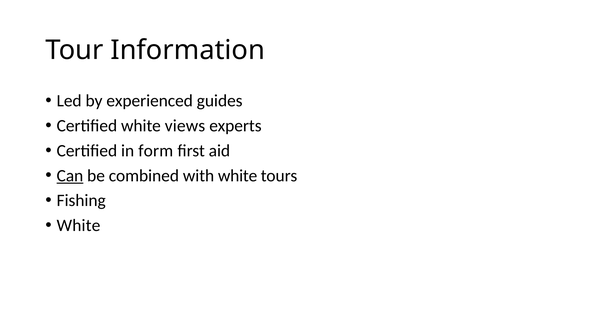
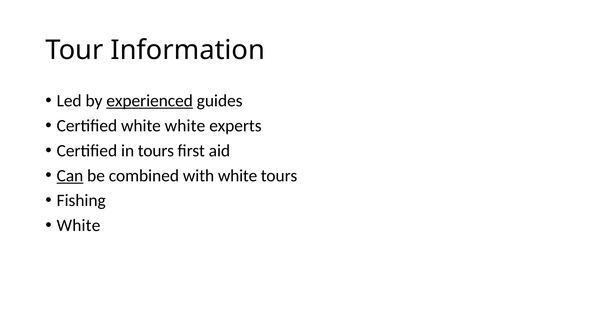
experienced underline: none -> present (150, 101)
white views: views -> white (185, 126)
in form: form -> tours (156, 151)
